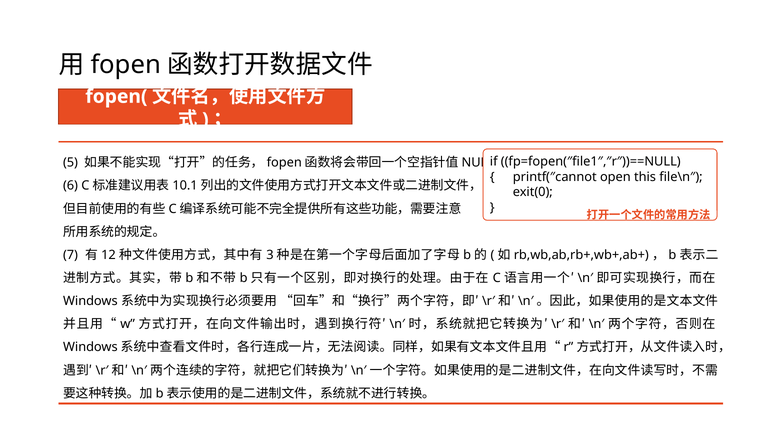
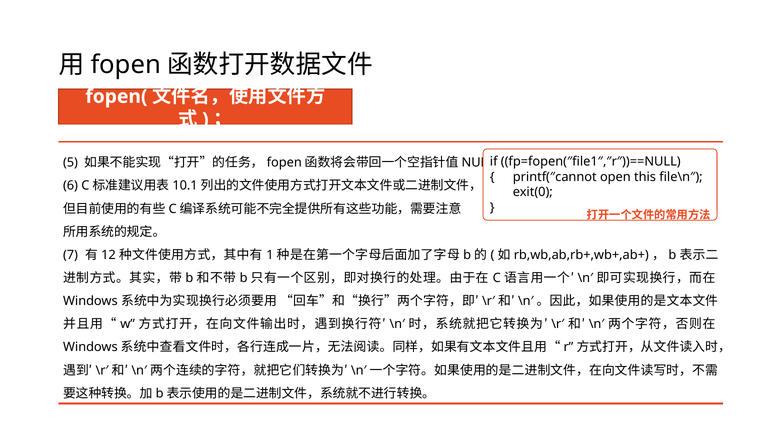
3: 3 -> 1 (270, 255)
